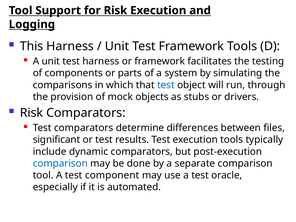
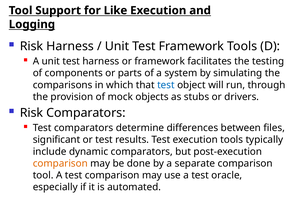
for Risk: Risk -> Like (115, 10)
This: This -> Risk (32, 46)
comparison colour: blue -> orange (60, 163)
test component: component -> comparison (112, 175)
